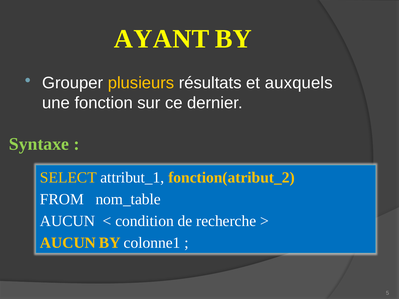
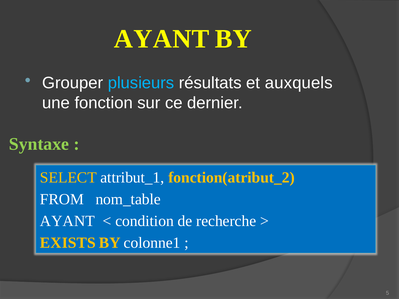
plusieurs colour: yellow -> light blue (141, 83)
AUCUN: AUCUN -> AYANT (67, 221)
AUCUN: AUCUN -> EXISTS (68, 243)
